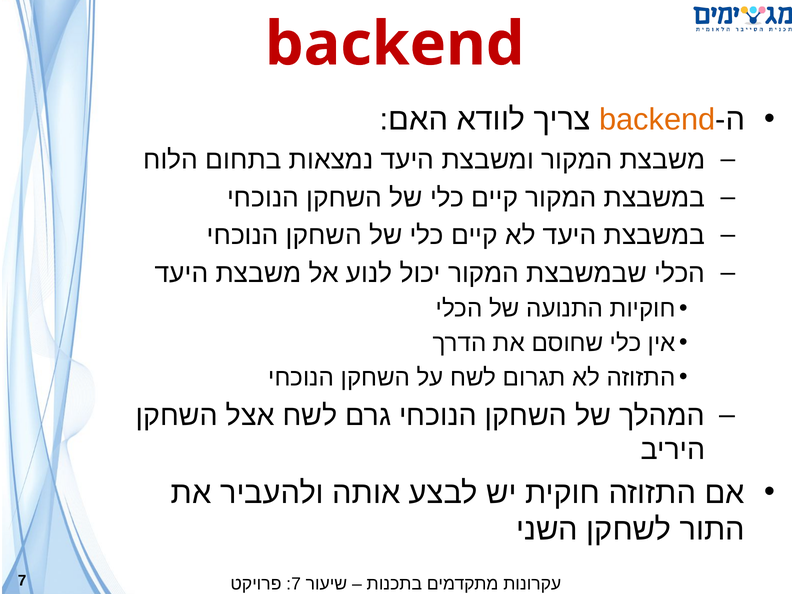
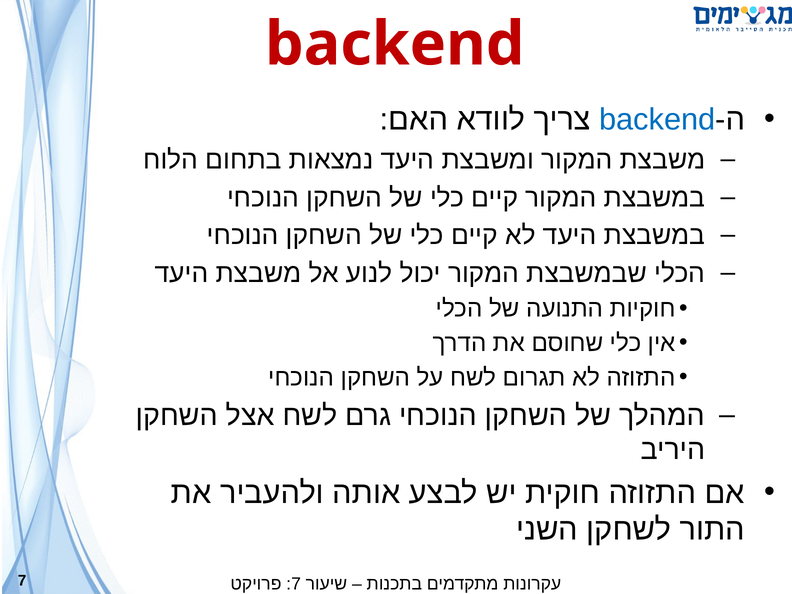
backend colour: orange -> blue (657, 120)
